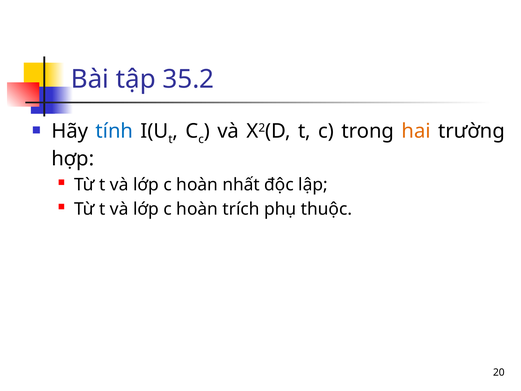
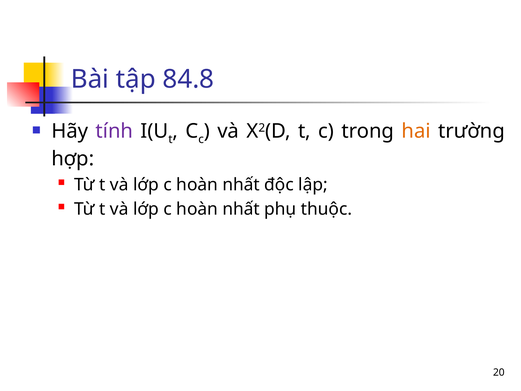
35.2: 35.2 -> 84.8 (188, 79)
tính colour: blue -> purple (114, 131)
trích: trích -> nhất (241, 209)
